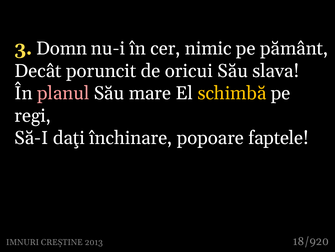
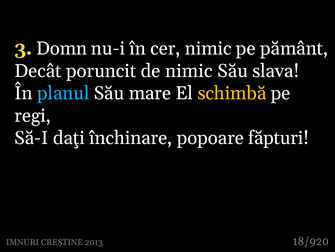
de oricui: oricui -> nimic (189, 71)
planul colour: pink -> light blue (63, 93)
faptele: faptele -> făpturi (279, 138)
